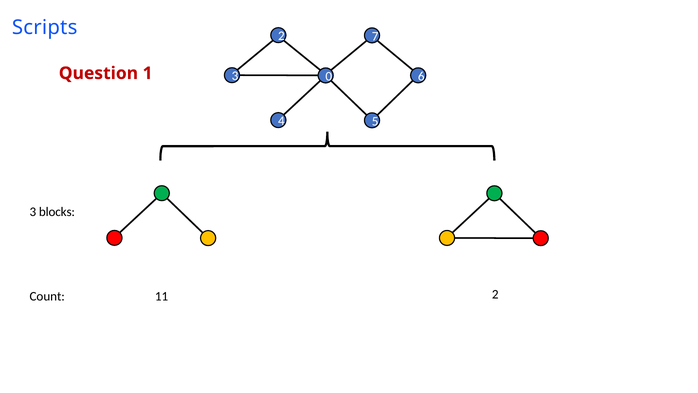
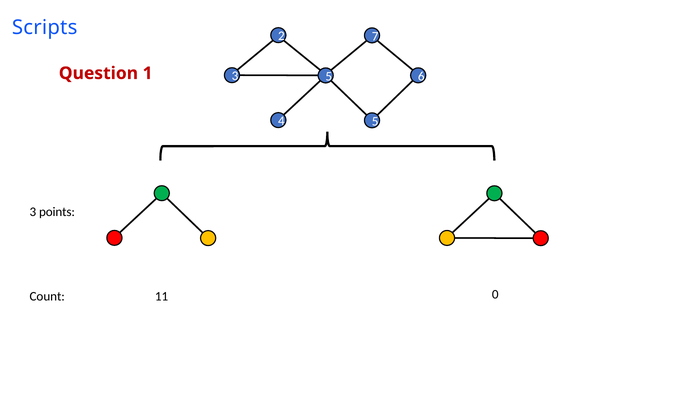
1 0: 0 -> 5 (329, 76)
blocks: blocks -> points (57, 212)
Count 2: 2 -> 0 (495, 294)
